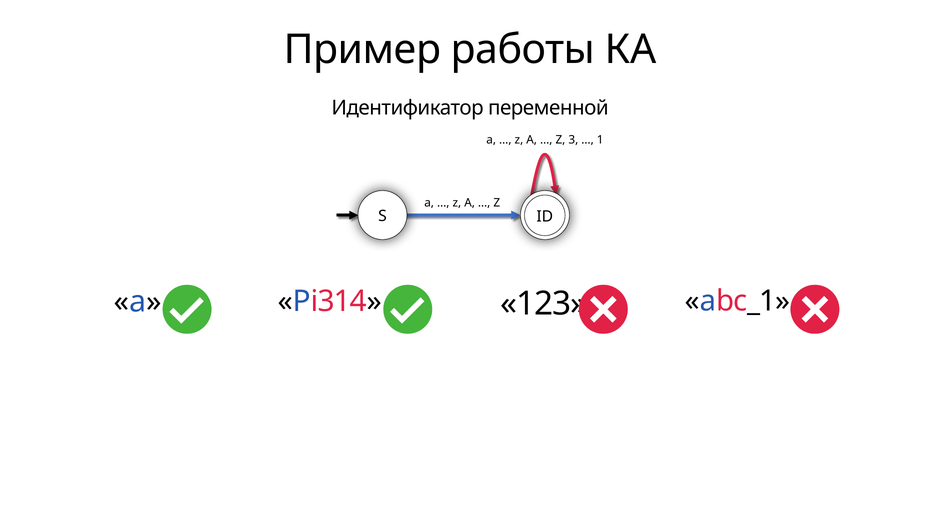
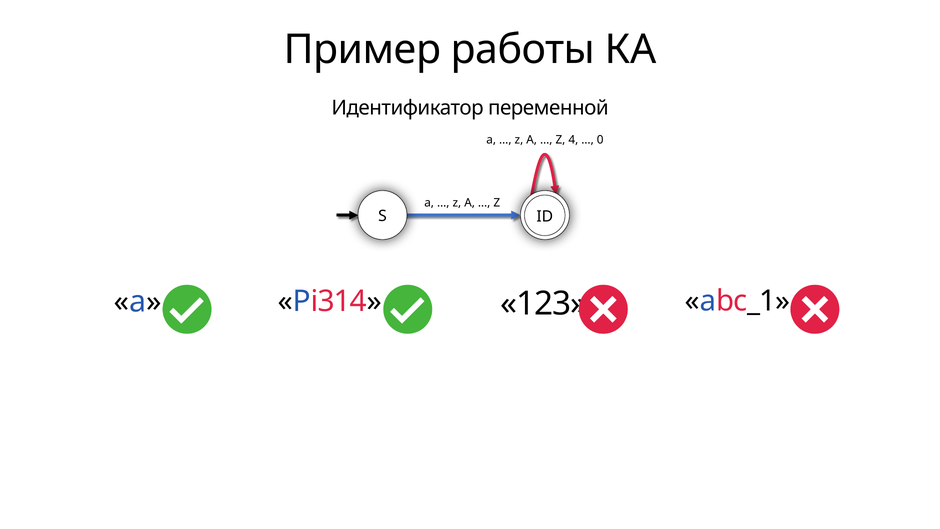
3: 3 -> 4 (573, 140)
1: 1 -> 0 (600, 140)
